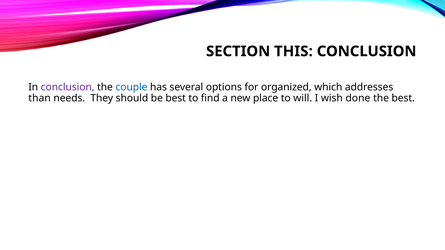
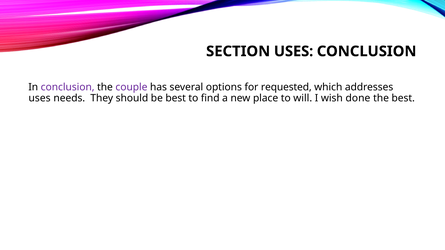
SECTION THIS: THIS -> USES (294, 51)
couple colour: blue -> purple (131, 87)
organized: organized -> requested (286, 87)
than: than -> uses (40, 98)
